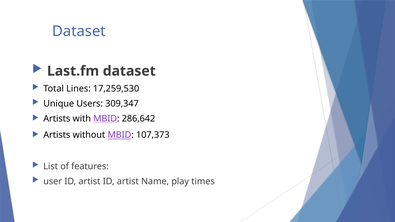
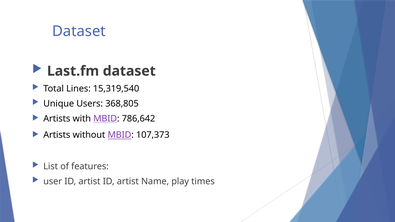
17,259,530: 17,259,530 -> 15,319,540 (116, 89)
309,347: 309,347 -> 368,805 (122, 104)
286,642: 286,642 -> 786,642 (138, 119)
